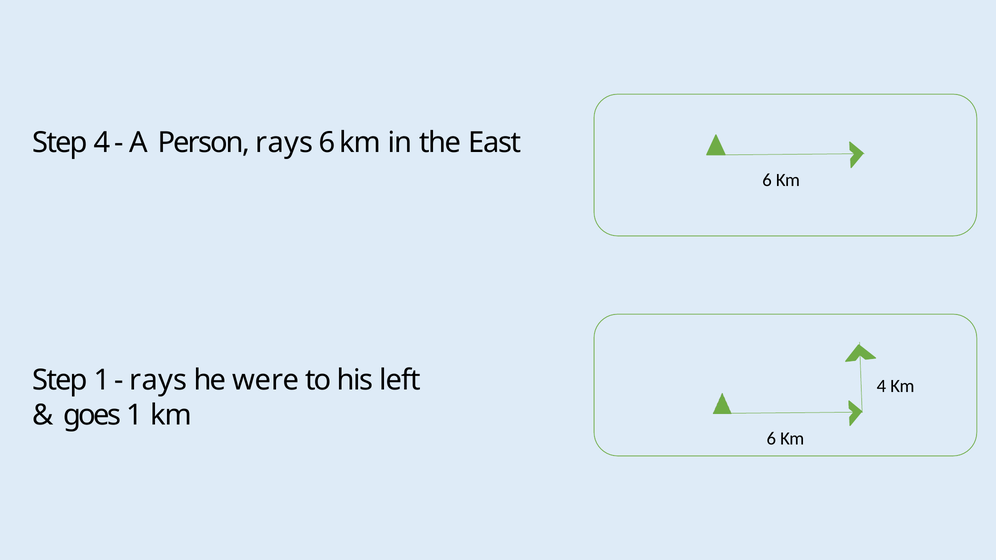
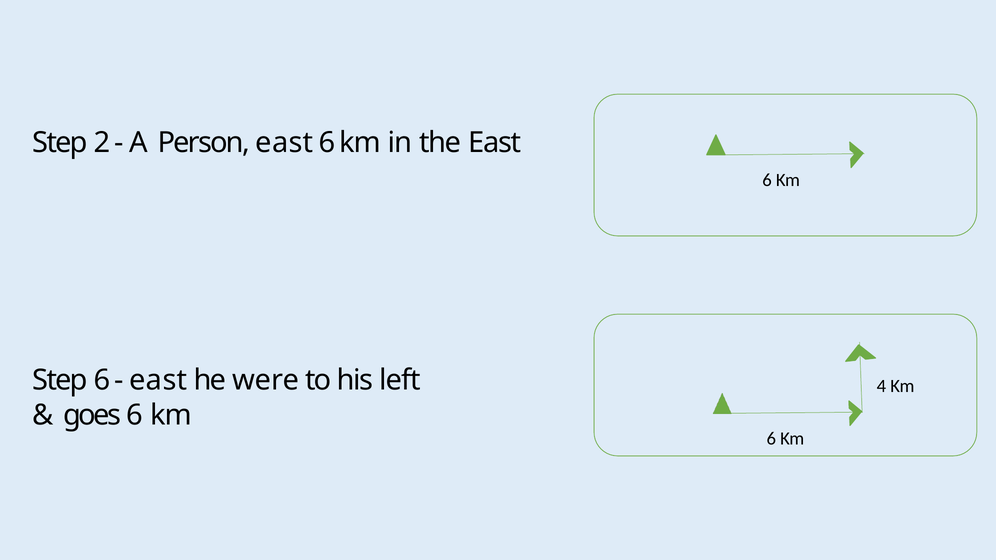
Step 4: 4 -> 2 (102, 143)
Person rays: rays -> east (284, 143)
Step 1: 1 -> 6 (102, 380)
rays: rays -> east (158, 380)
goes 1: 1 -> 6 (135, 415)
